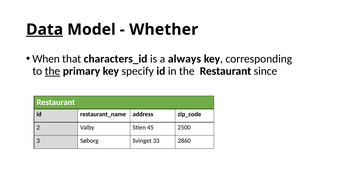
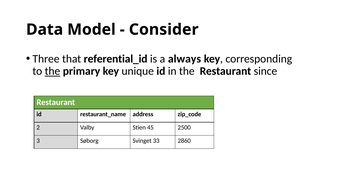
Data underline: present -> none (45, 29)
Whether: Whether -> Consider (164, 29)
When: When -> Three (46, 59)
characters_id: characters_id -> referential_id (116, 59)
specify: specify -> unique (138, 71)
